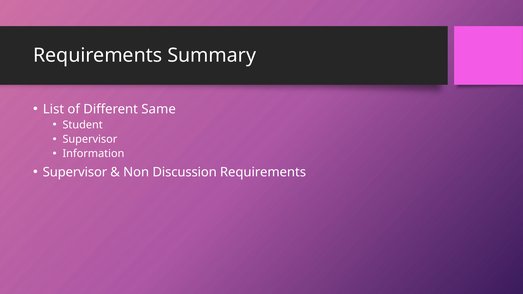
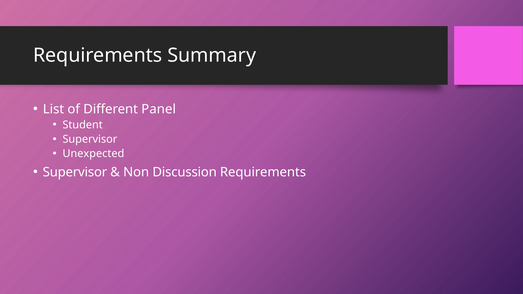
Same: Same -> Panel (159, 109)
Information: Information -> Unexpected (93, 154)
